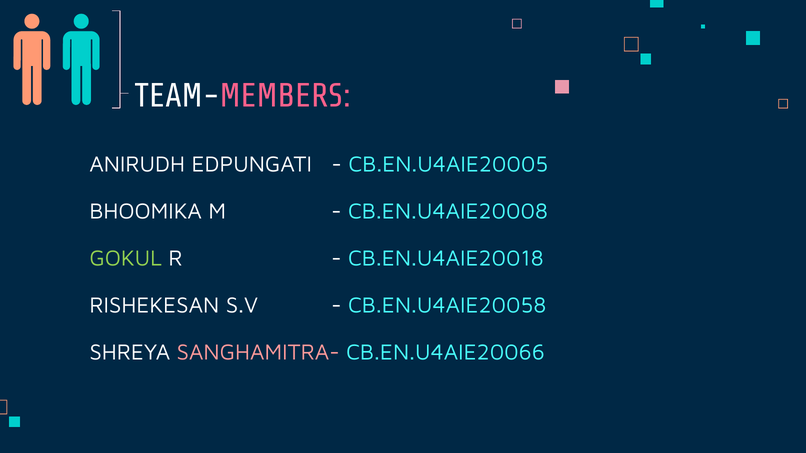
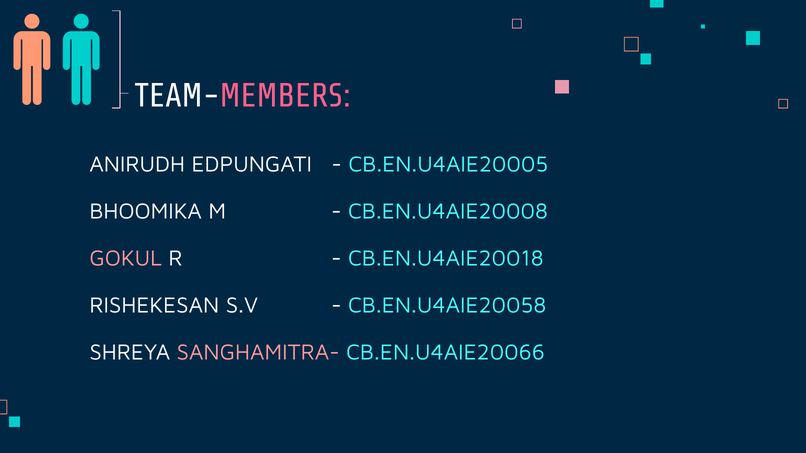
GOKUL colour: light green -> pink (126, 258)
